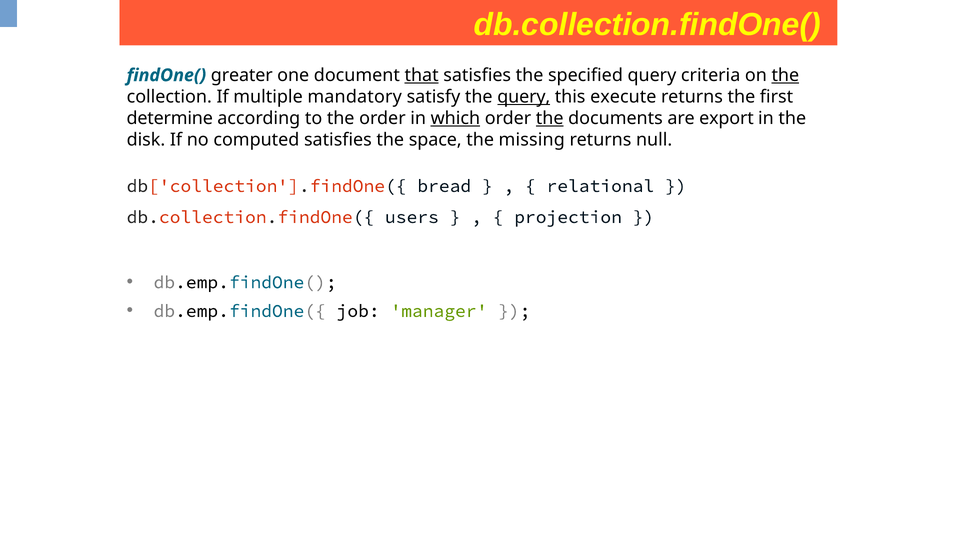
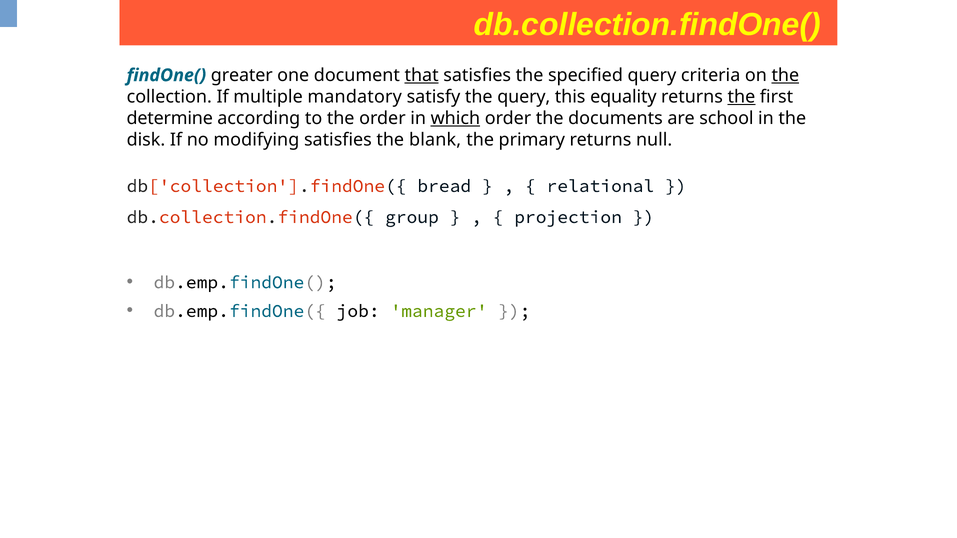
query underline: present -> none (524, 97)
execute: execute -> equality (623, 97)
the underline: none -> present (741, 97)
the underline: present -> none (550, 118)
export: export -> school (726, 118)
computed: computed -> modifying (256, 140)
space: space -> blank (435, 140)
missing: missing -> primary (532, 140)
users: users -> group (412, 217)
